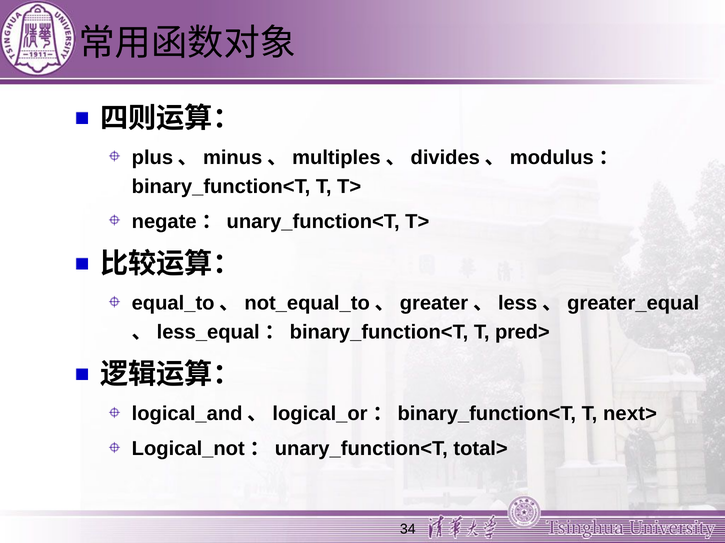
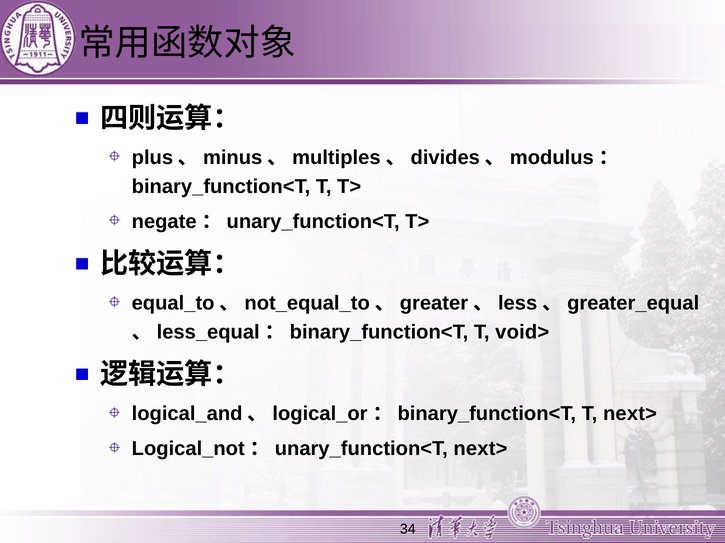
pred>: pred> -> void> (522, 333)
Logical_not：unary_function<T total>: total> -> next> (480, 449)
